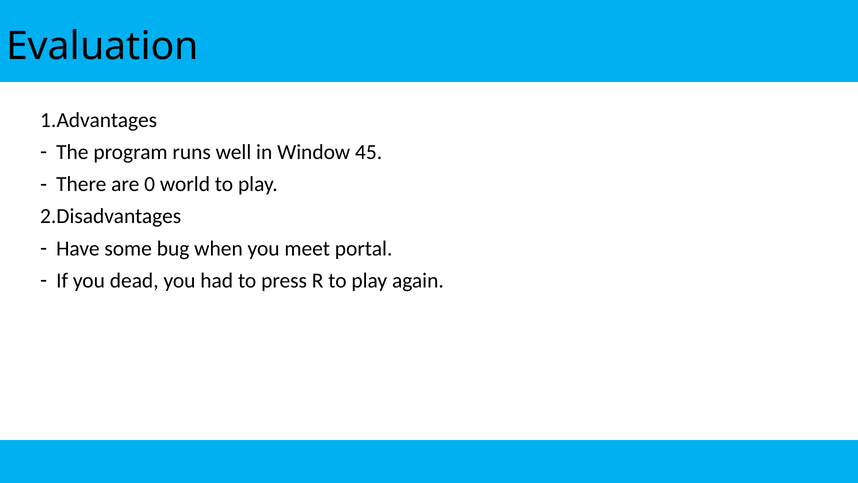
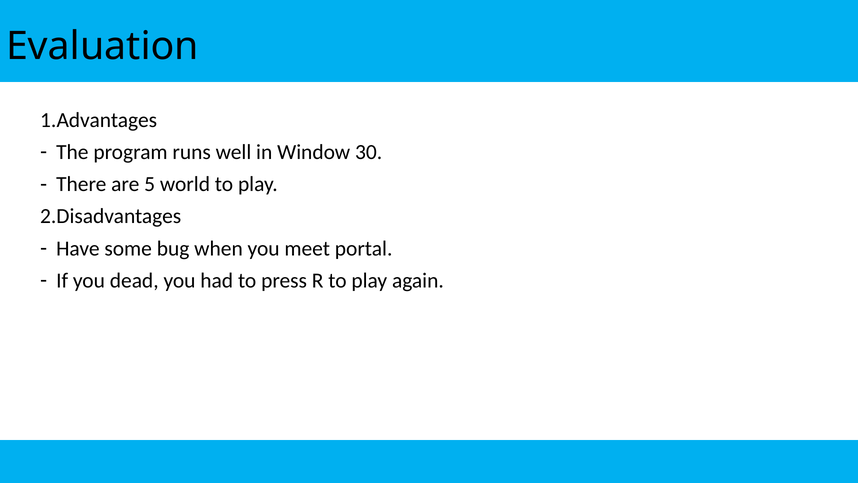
45: 45 -> 30 (369, 152)
0: 0 -> 5 (150, 184)
